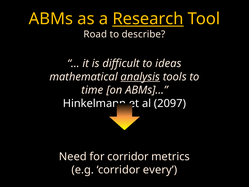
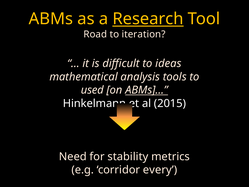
describe: describe -> iteration (144, 34)
analysis underline: present -> none (140, 77)
time: time -> used (92, 90)
ABMs]… underline: none -> present (147, 90)
2097: 2097 -> 2015 (170, 103)
for corridor: corridor -> stability (128, 156)
